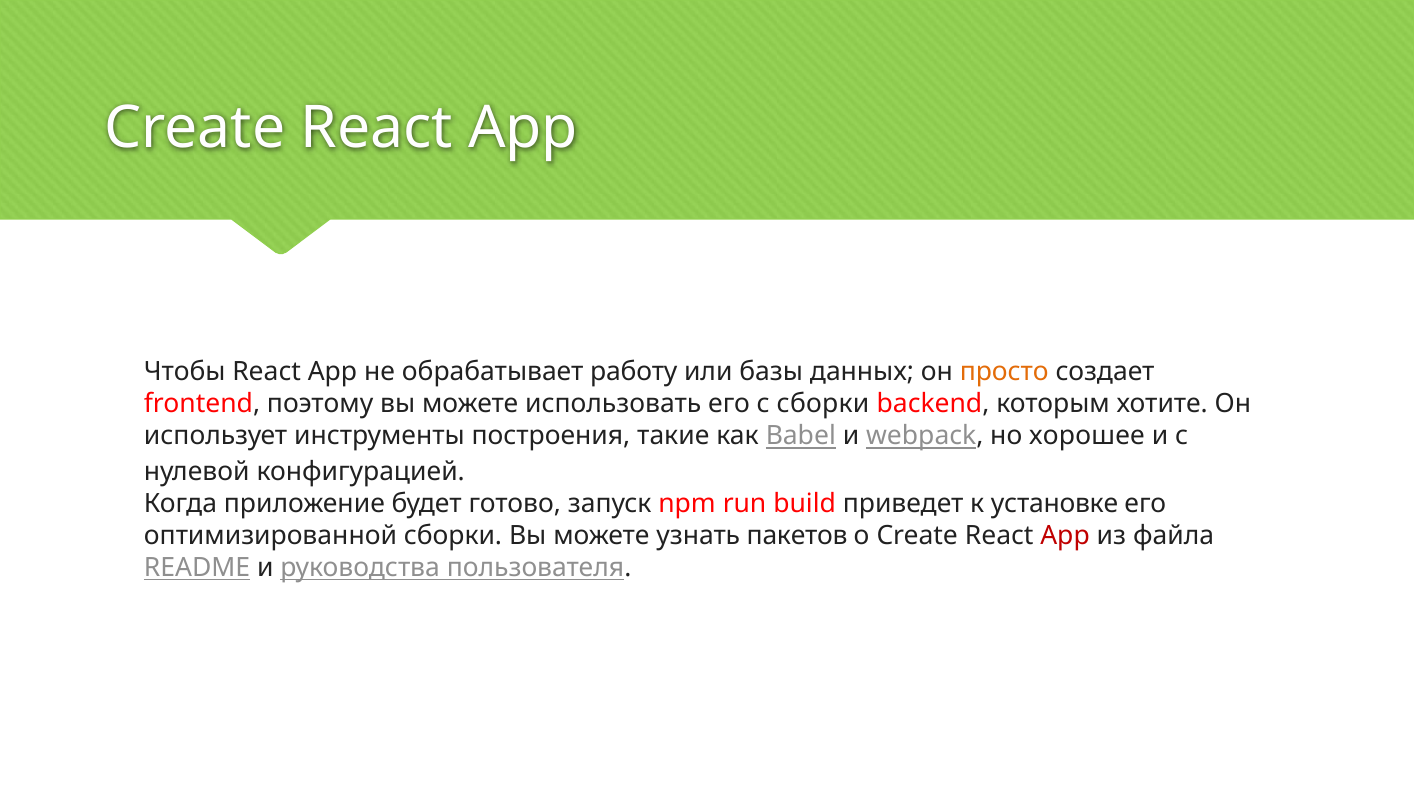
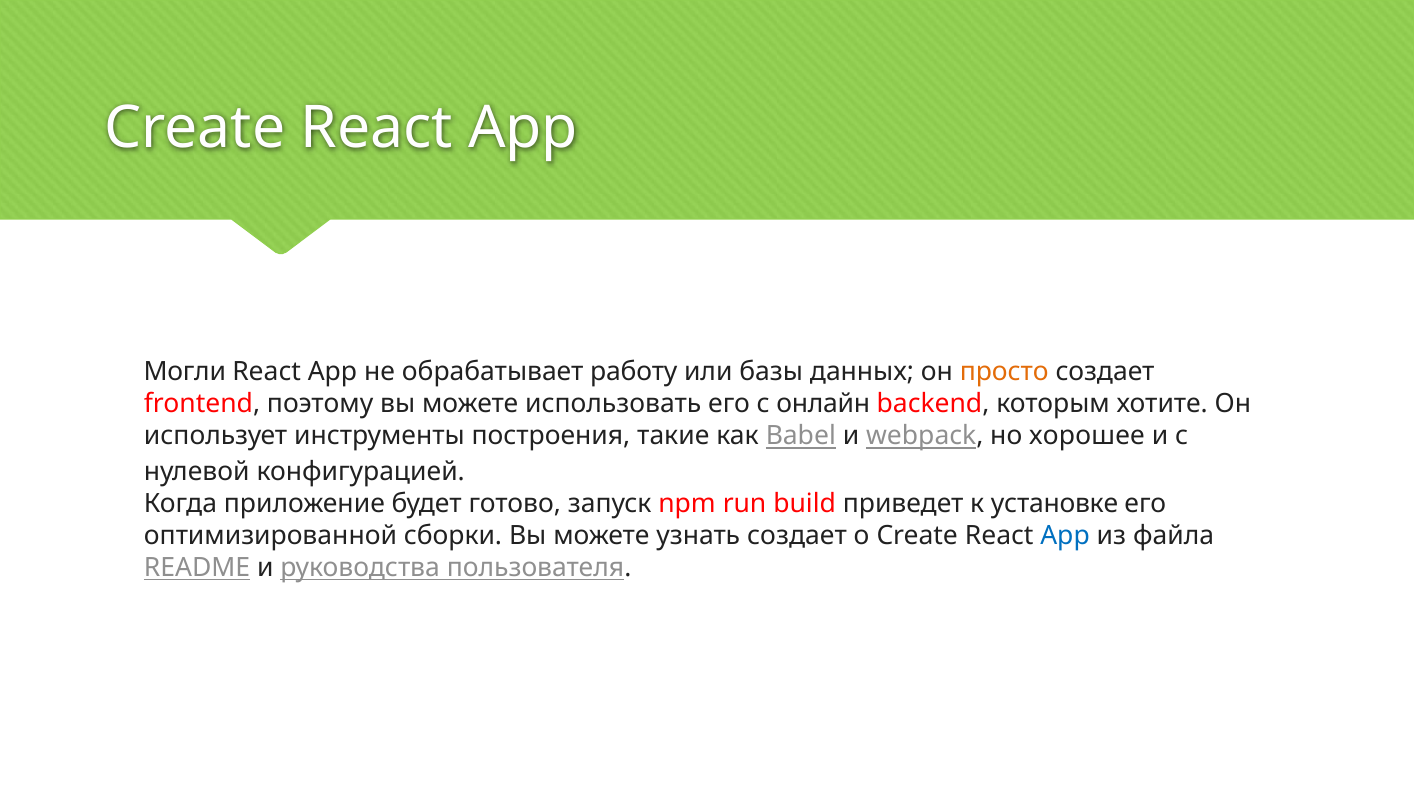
Чтобы: Чтобы -> Могли (185, 372)
с сборки: сборки -> онлайн (823, 404)
узнать пакетов: пакетов -> создает (797, 535)
App colour: red -> blue (1065, 535)
